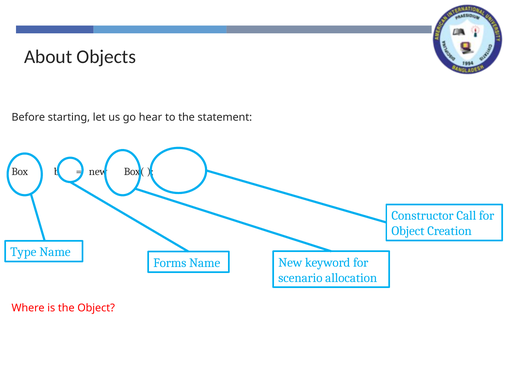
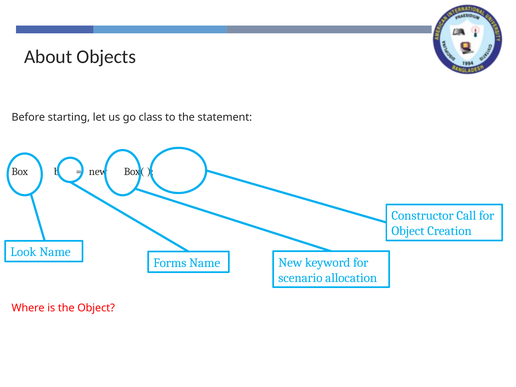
hear: hear -> class (151, 117)
Type: Type -> Look (23, 252)
